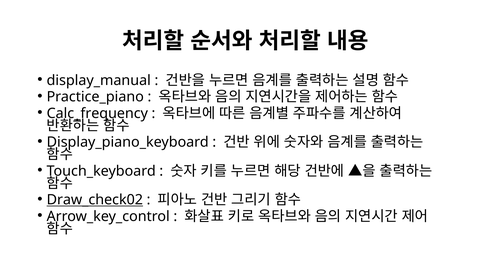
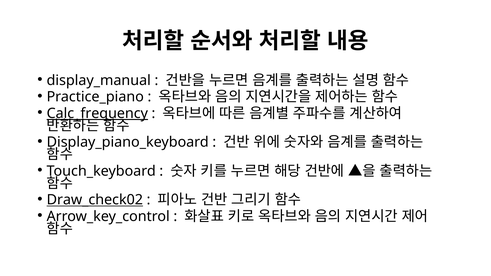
Calc_frequency underline: none -> present (97, 113)
